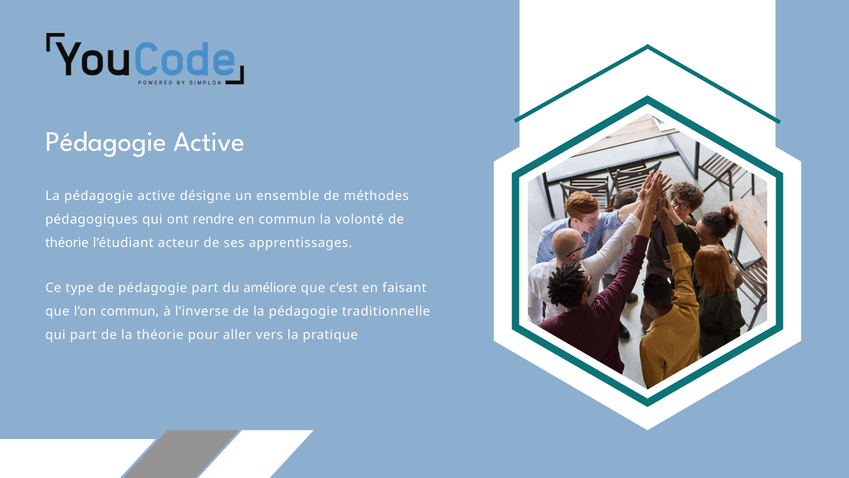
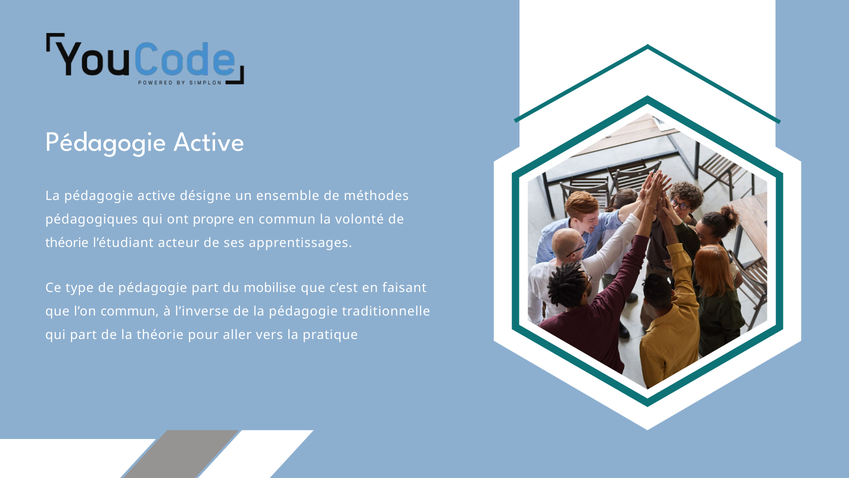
rendre: rendre -> propre (213, 219)
améliore: améliore -> mobilise (270, 288)
